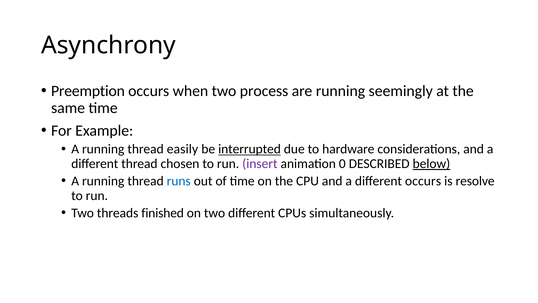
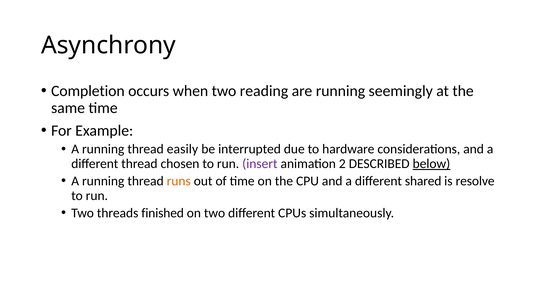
Preemption: Preemption -> Completion (88, 91)
process: process -> reading (264, 91)
interrupted underline: present -> none (250, 149)
0: 0 -> 2 (342, 164)
runs colour: blue -> orange (179, 181)
different occurs: occurs -> shared (423, 181)
